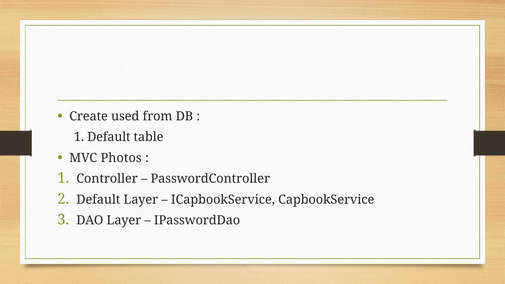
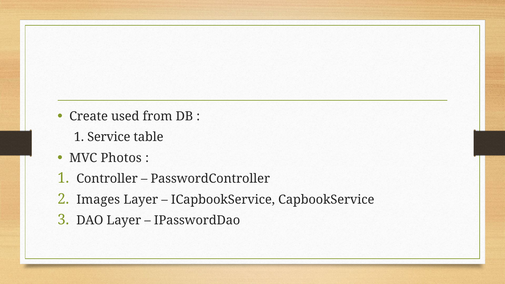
1 Default: Default -> Service (109, 137)
Default: Default -> Images (98, 200)
